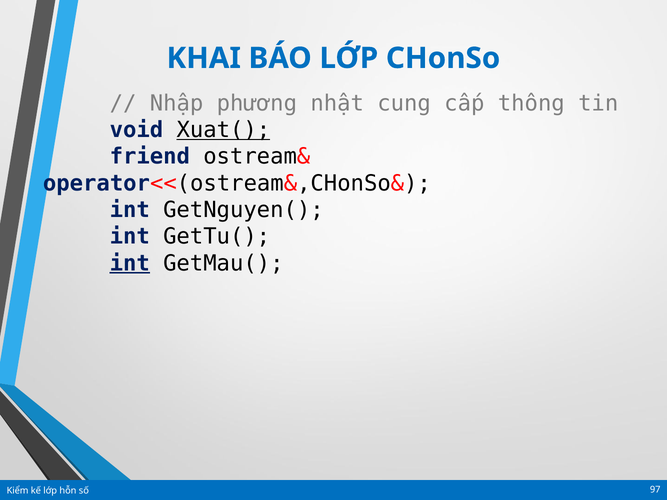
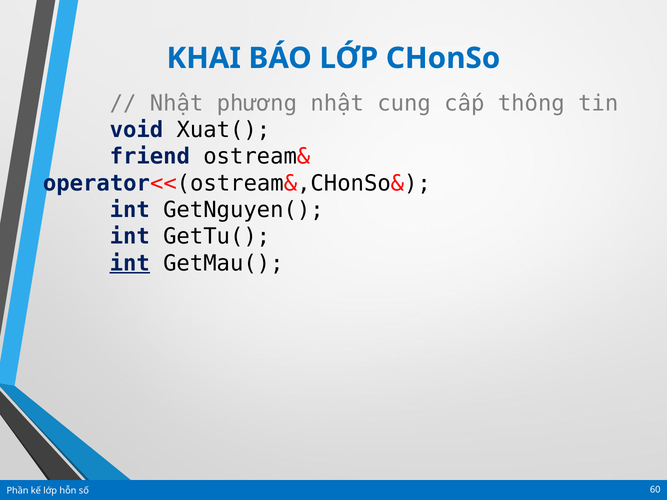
Nhập: Nhập -> Nhật (177, 103)
Xuat( underline: present -> none (223, 130)
Kiểm: Kiểm -> Phần (18, 491)
97: 97 -> 60 (655, 490)
